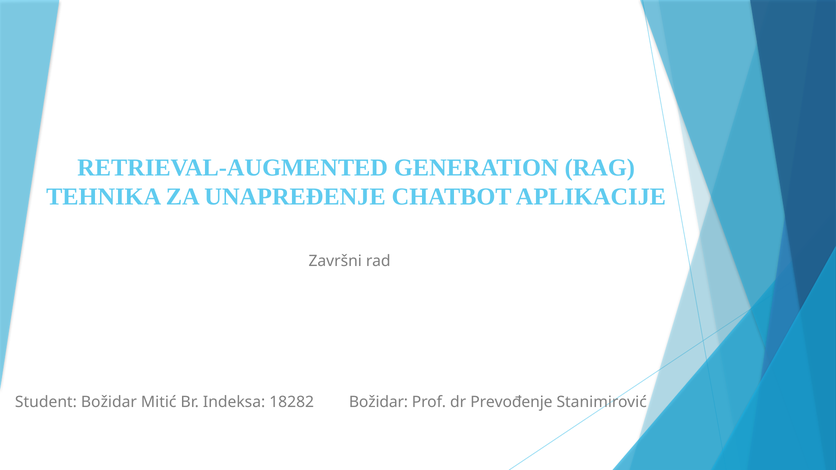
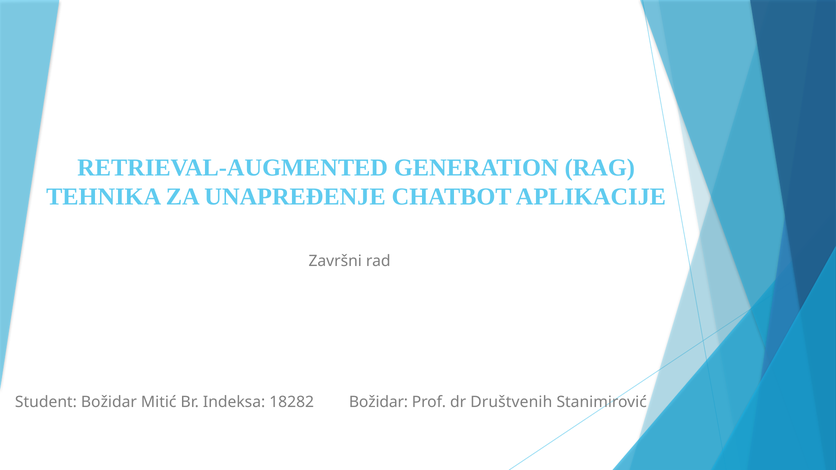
Prevođenje: Prevođenje -> Društvenih (511, 402)
